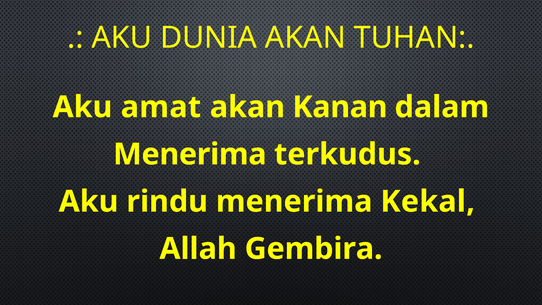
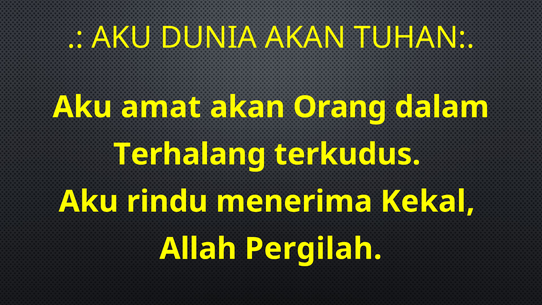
Kanan: Kanan -> Orang (340, 107)
Menerima: Menerima -> Terhalang (190, 154)
Gembira: Gembira -> Pergilah (313, 249)
